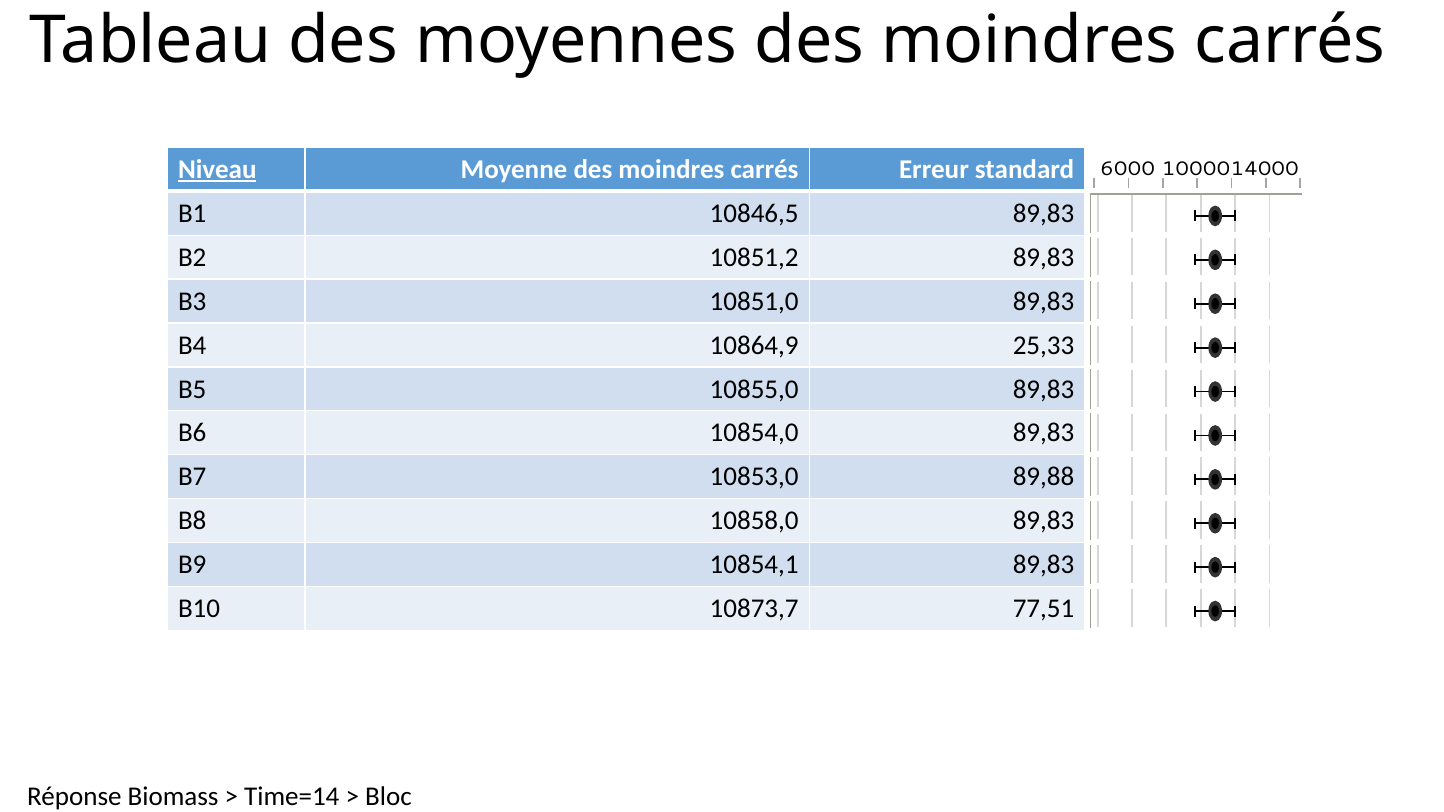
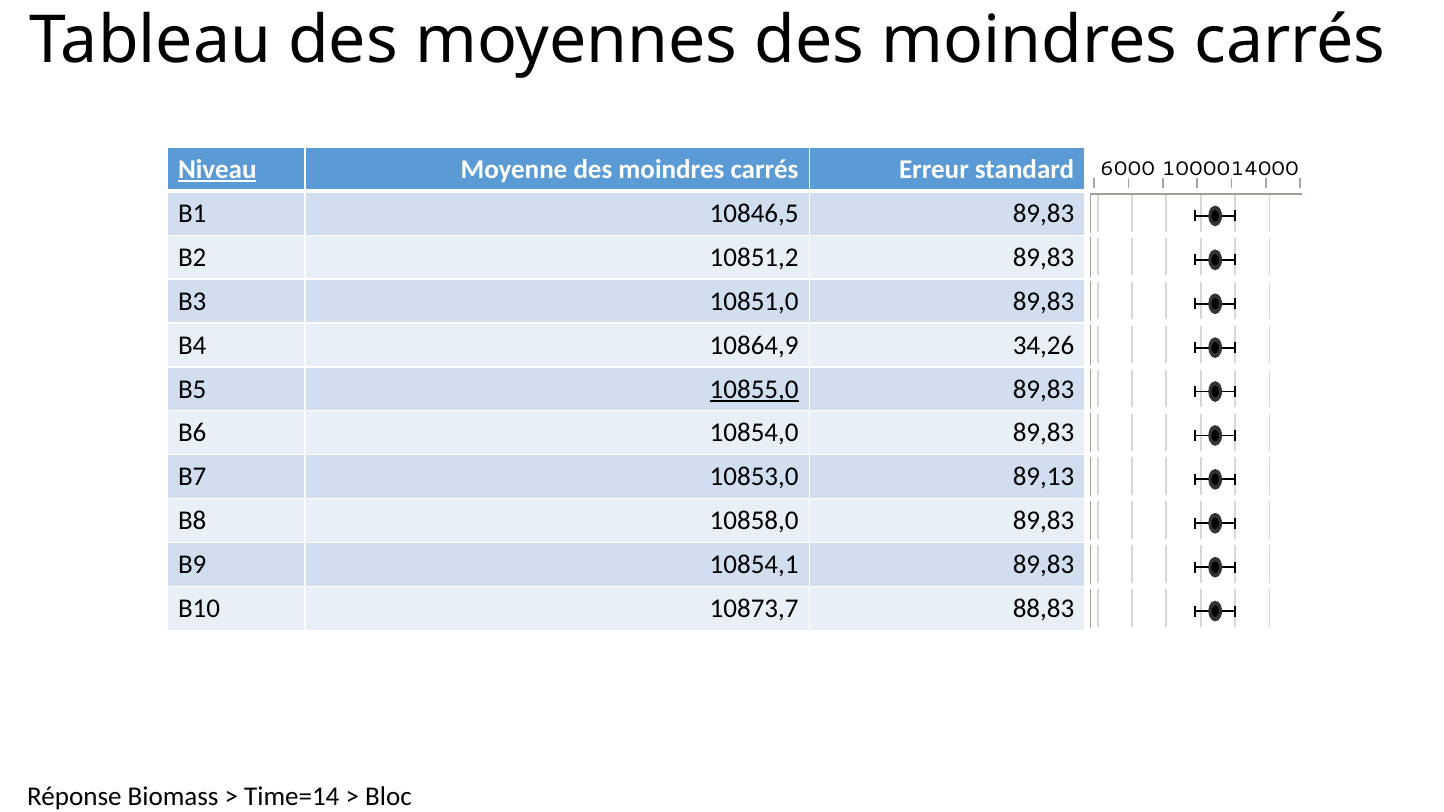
25,33: 25,33 -> 34,26 (1044, 345)
10855,0 underline: none -> present (754, 389)
89,88: 89,88 -> 89,13 (1044, 477)
77,51: 77,51 -> 88,83 (1044, 609)
